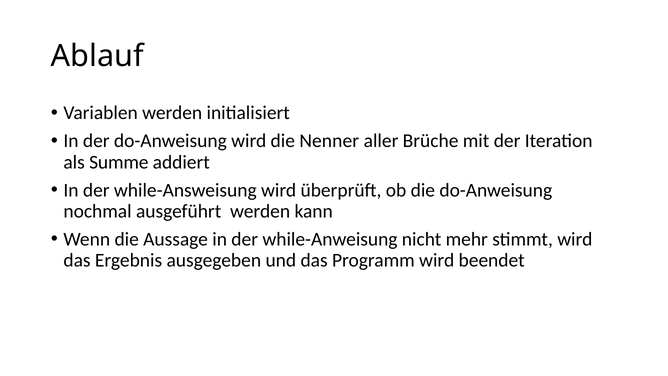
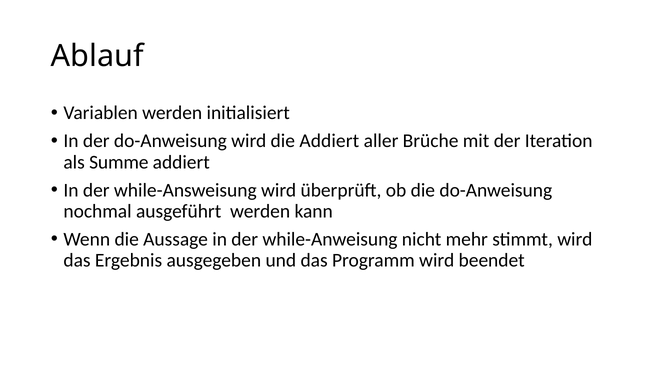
die Nenner: Nenner -> Addiert (329, 141)
